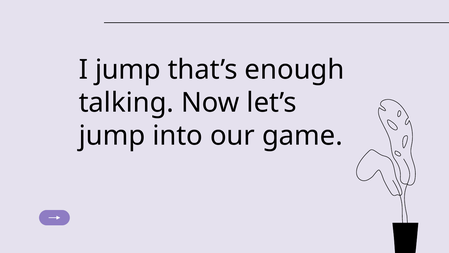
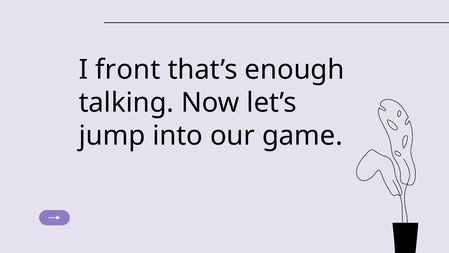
I jump: jump -> front (128, 70)
